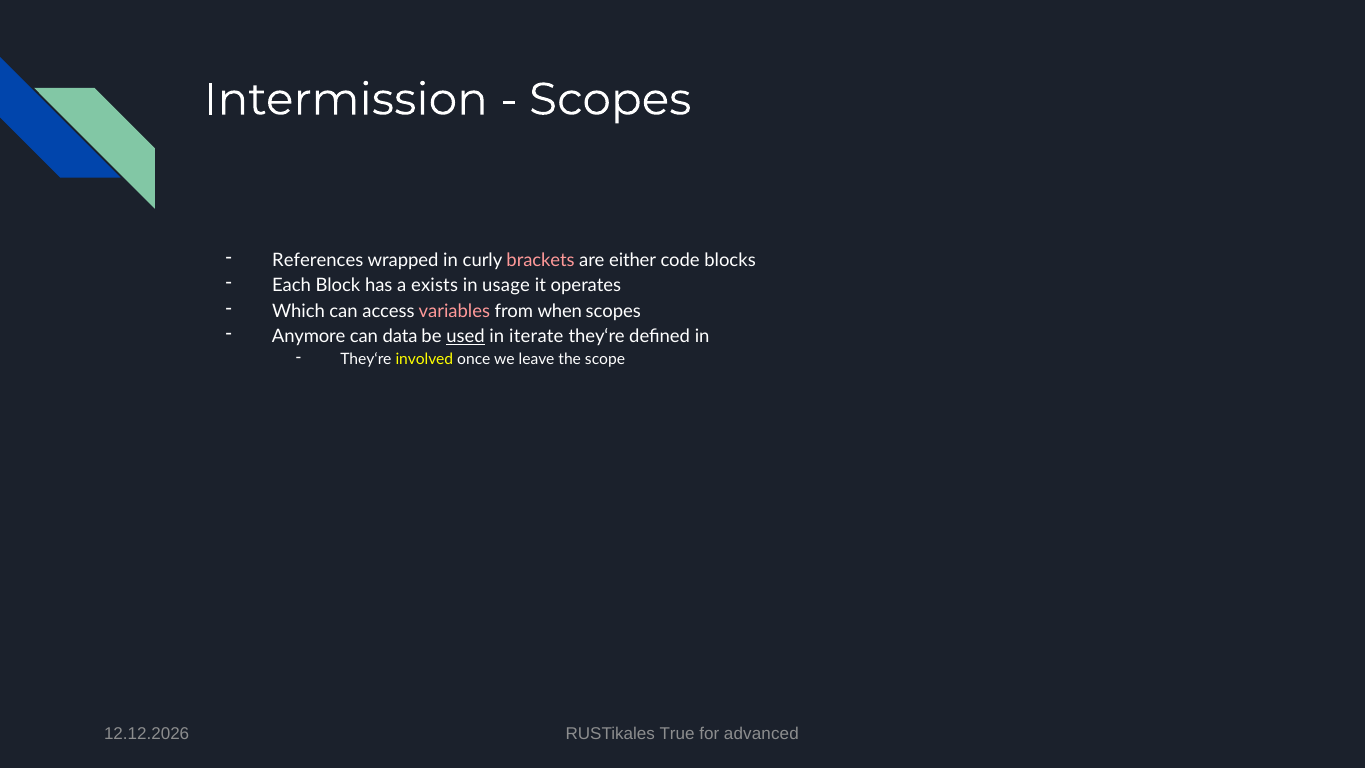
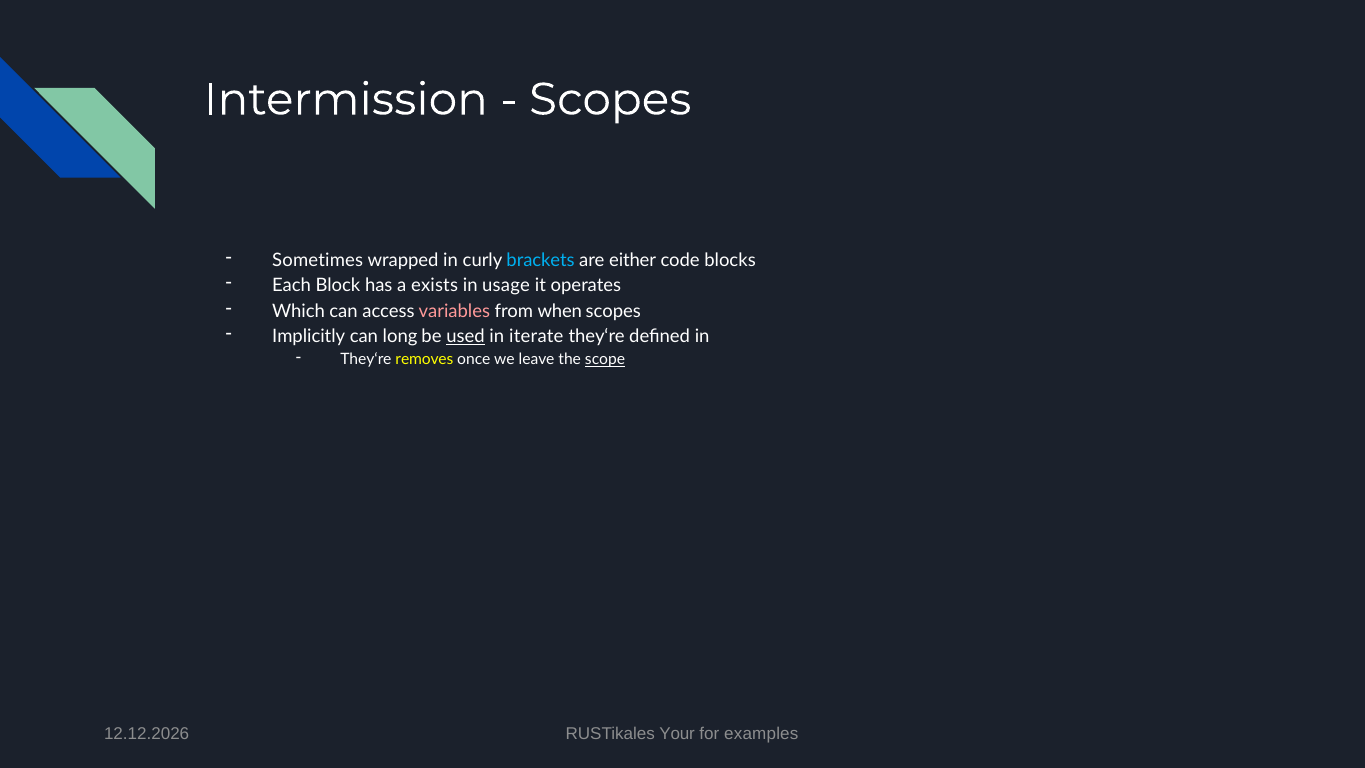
References: References -> Sometimes (318, 260)
brackets colour: pink -> light blue (541, 260)
Anymore: Anymore -> Implicitly (309, 336)
data: data -> long (400, 336)
involved: involved -> removes (424, 360)
scope underline: none -> present (605, 360)
True: True -> Your (677, 733)
advanced: advanced -> examples (761, 733)
